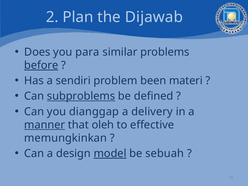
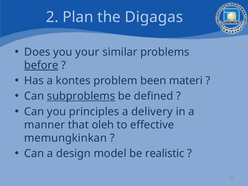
Dijawab: Dijawab -> Digagas (154, 17)
para: para -> your (87, 52)
sendiri: sendiri -> kontes (73, 81)
dianggap: dianggap -> principles (94, 112)
manner underline: present -> none (45, 125)
model underline: present -> none (110, 153)
sebuah: sebuah -> realistic (165, 153)
